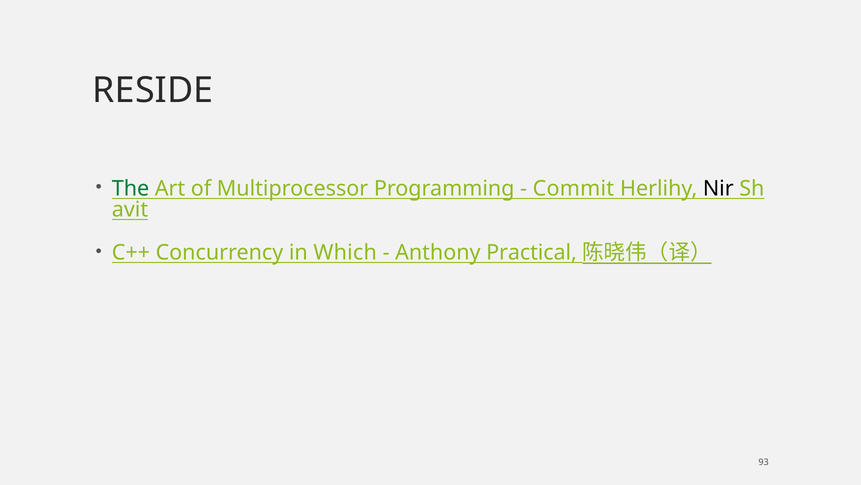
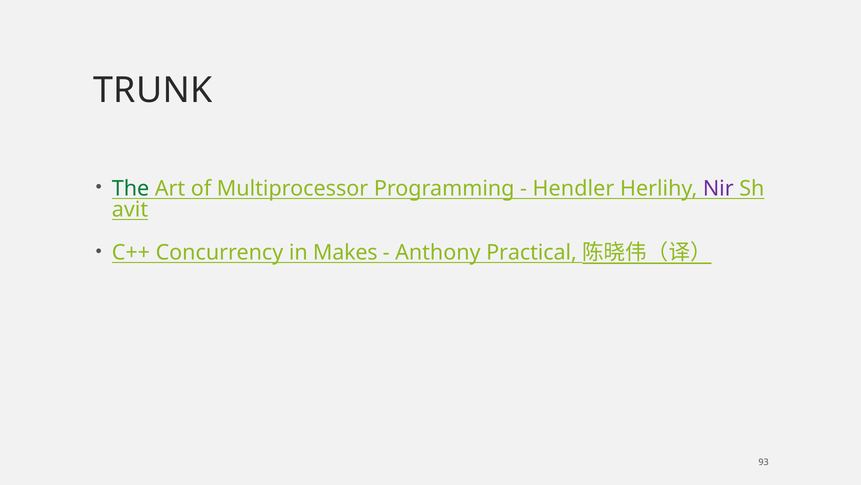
RESIDE: RESIDE -> TRUNK (153, 90)
Commit: Commit -> Hendler (573, 188)
Nir colour: black -> purple (718, 188)
Which: Which -> Makes (345, 253)
